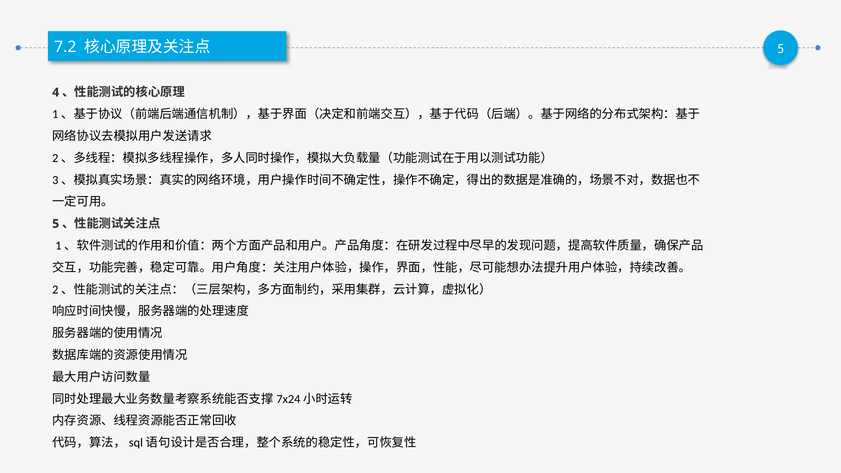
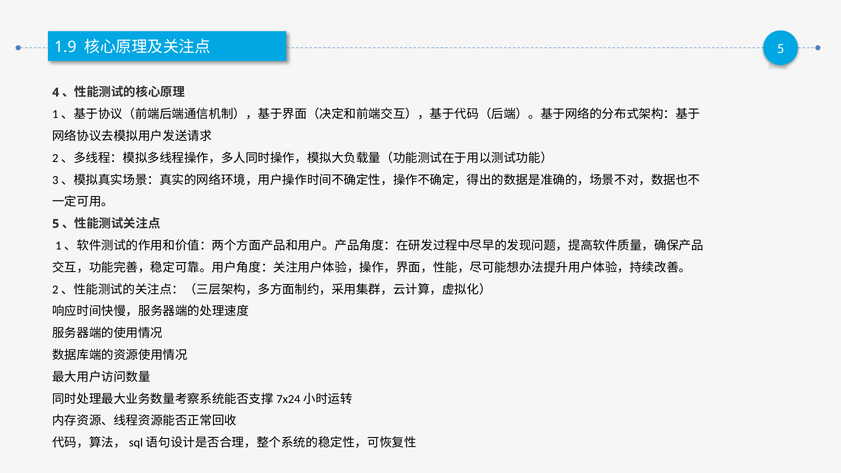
7.2: 7.2 -> 1.9 (65, 47)
